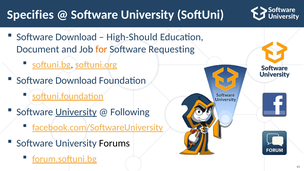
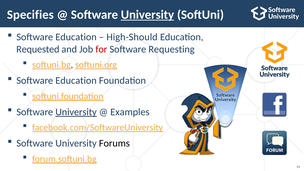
University underline: none -> present (147, 15)
Download: Download -> Education (76, 37)
Document: Document -> Requested (38, 49)
for colour: orange -> red (101, 49)
Download: Download -> Education (76, 81)
Following: Following -> Examples (130, 112)
